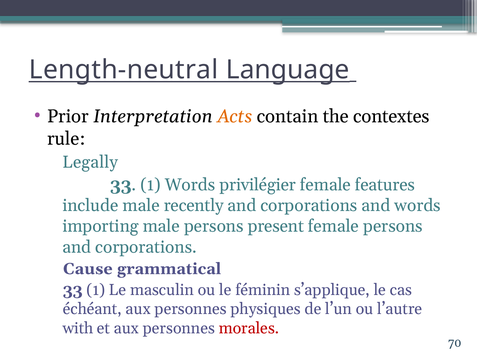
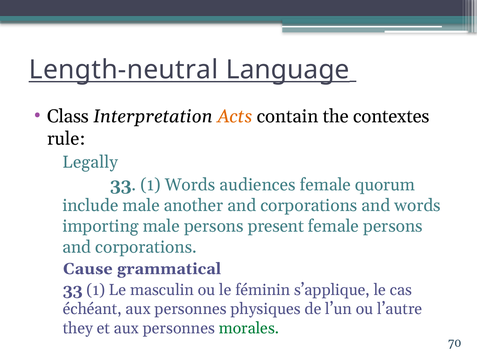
Prior: Prior -> Class (68, 116)
privilégier: privilégier -> audiences (258, 185)
features: features -> quorum (385, 185)
recently: recently -> another (194, 205)
with: with -> they (78, 328)
morales colour: red -> green (249, 328)
